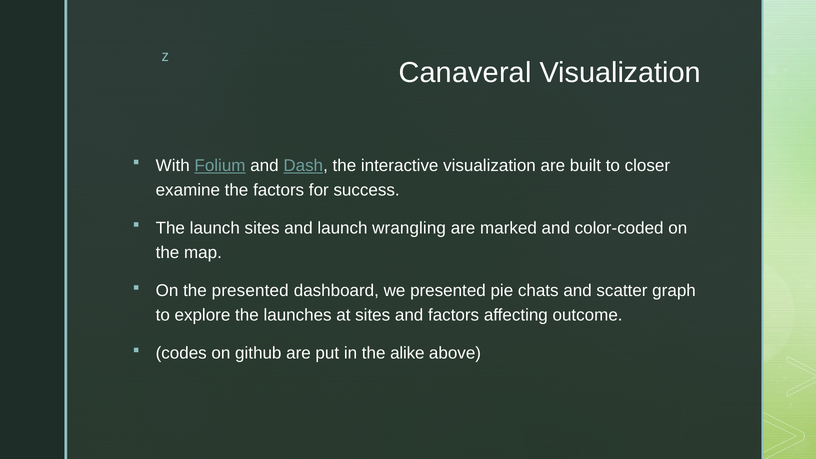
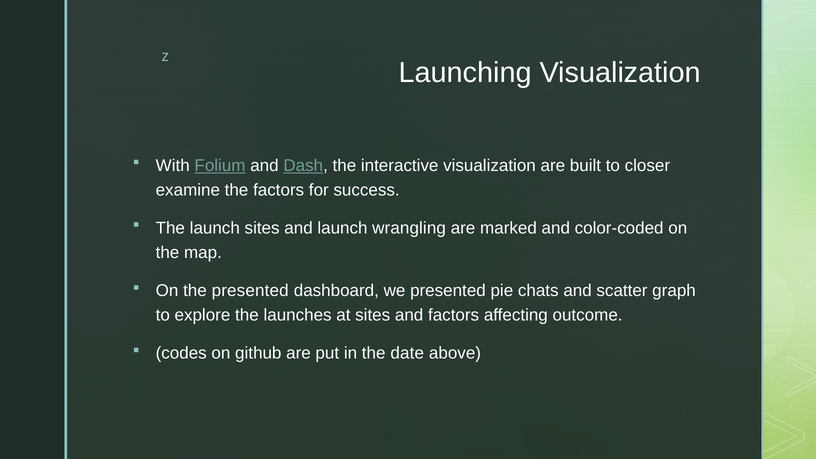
Canaveral: Canaveral -> Launching (465, 73)
alike: alike -> date (407, 353)
